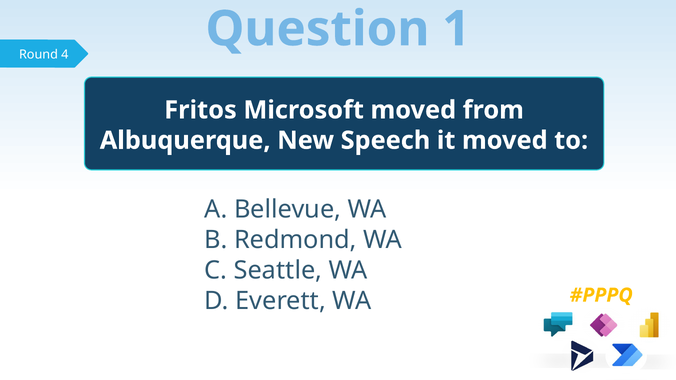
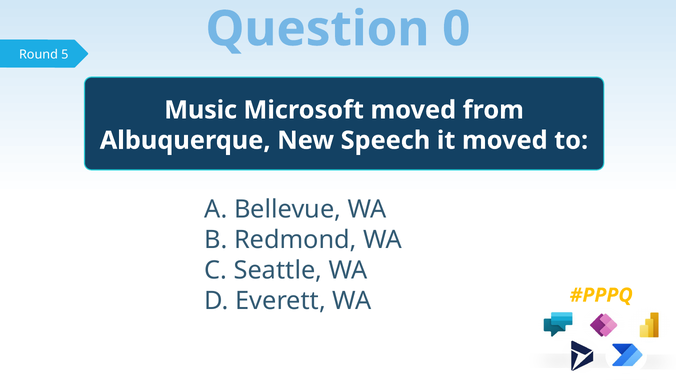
1: 1 -> 0 (456, 29)
4: 4 -> 5 (65, 54)
Fritos: Fritos -> Music (201, 110)
